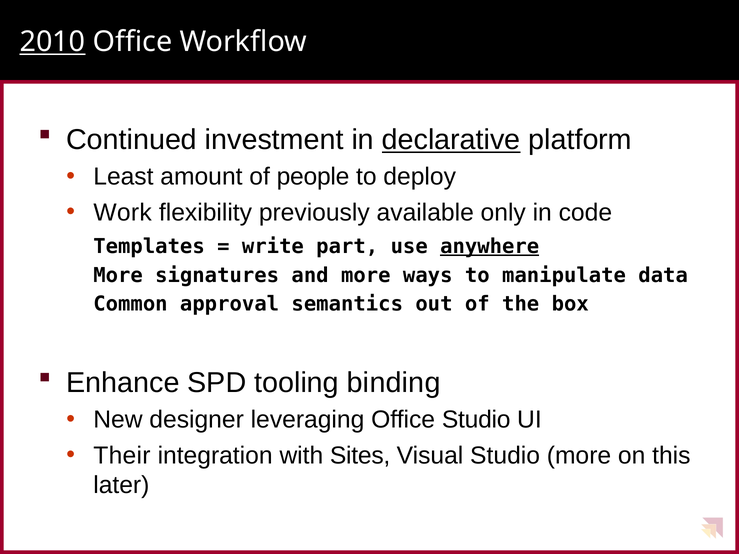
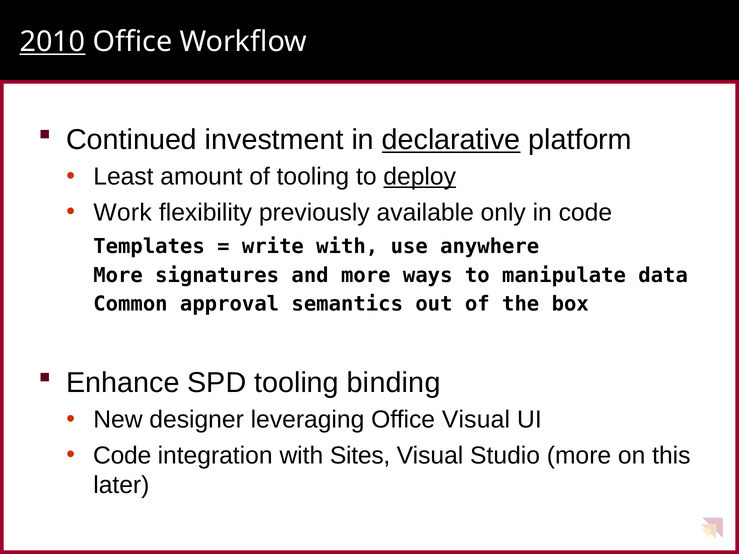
of people: people -> tooling (313, 177)
deploy underline: none -> present (420, 177)
write part: part -> with (347, 247)
anywhere underline: present -> none (490, 247)
Office Studio: Studio -> Visual (476, 420)
Their: Their -> Code (122, 456)
